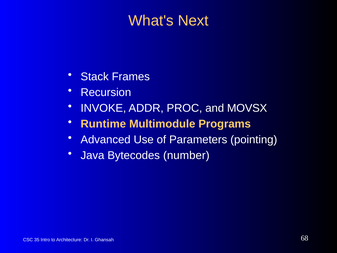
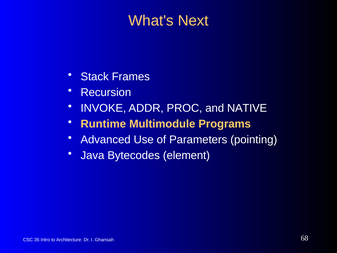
MOVSX: MOVSX -> NATIVE (247, 108)
number: number -> element (186, 155)
